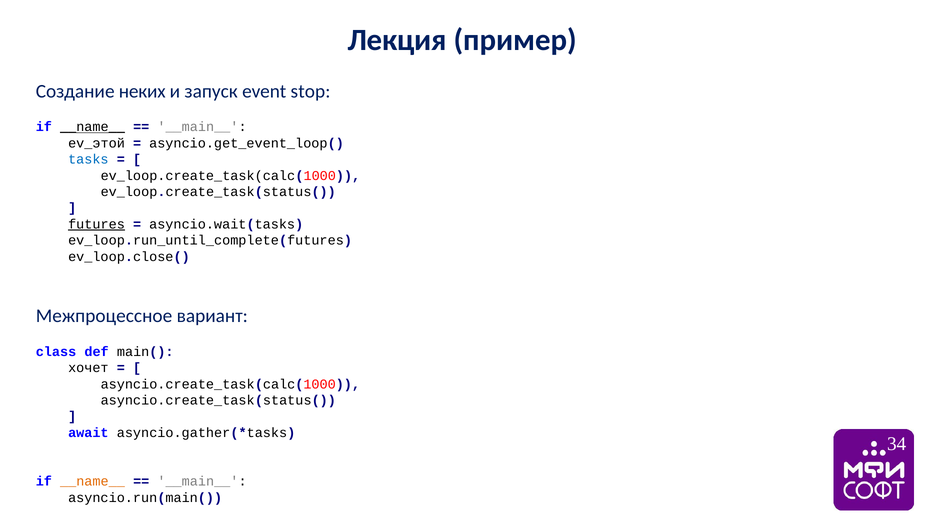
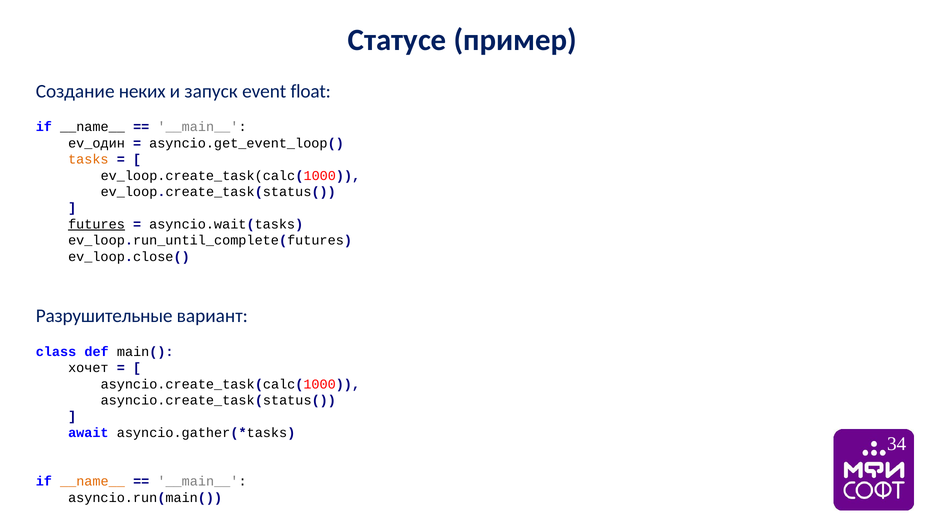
Лекция: Лекция -> Статусе (397, 40)
stop: stop -> float (311, 91)
__name__ underline: present -> none (92, 127)
ev_этой: ev_этой -> ev_один (97, 143)
tasks colour: blue -> orange (88, 159)
Межпроцессное: Межпроцессное -> Разрушительные (104, 316)
